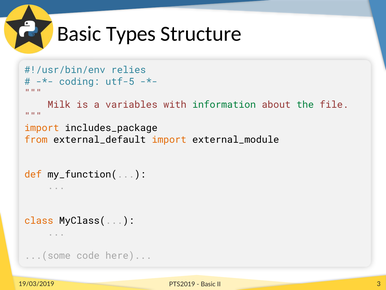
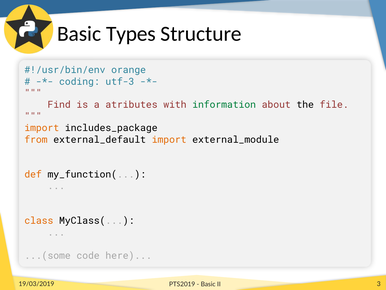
relies: relies -> orange (129, 70)
utf-5: utf-5 -> utf-3 (120, 81)
Milk: Milk -> Find (59, 105)
variables: variables -> atributes (131, 105)
the colour: green -> black (305, 105)
